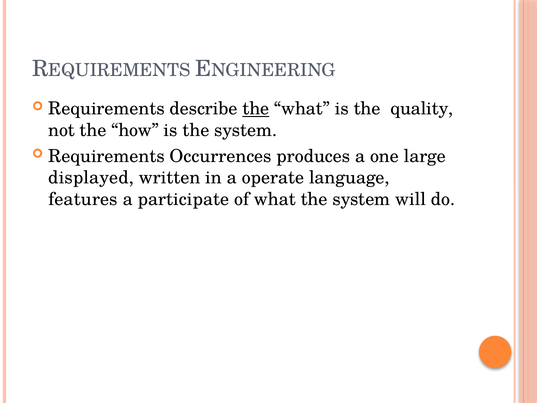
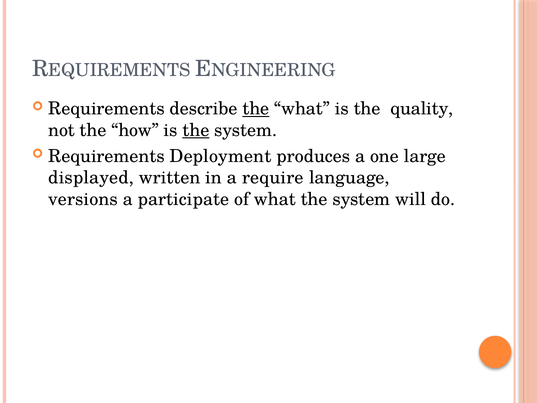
the underline: none -> present (196, 130)
Occurrences: Occurrences -> Deployment (220, 156)
operate: operate -> require (273, 178)
features: features -> versions (83, 199)
